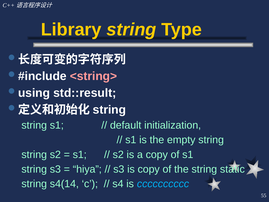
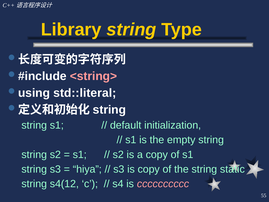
std::result: std::result -> std::literal (85, 93)
s4(14: s4(14 -> s4(12 (64, 184)
cccccccccc colour: light blue -> pink (163, 184)
